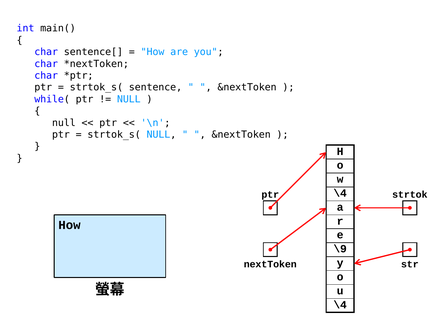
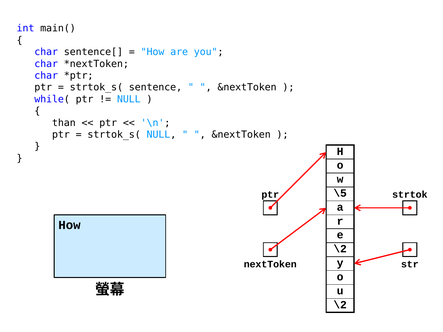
null: null -> than (64, 123)
\4: \4 -> \5 (340, 193)
\9: \9 -> \2 (340, 249)
\4: \4 -> \2 (340, 305)
